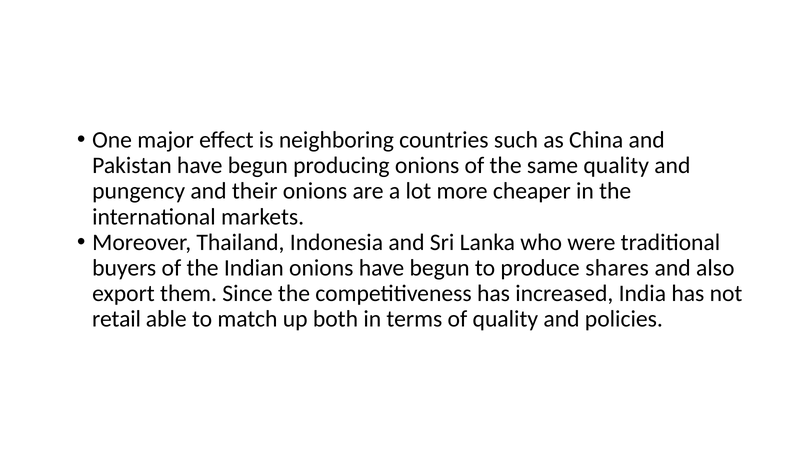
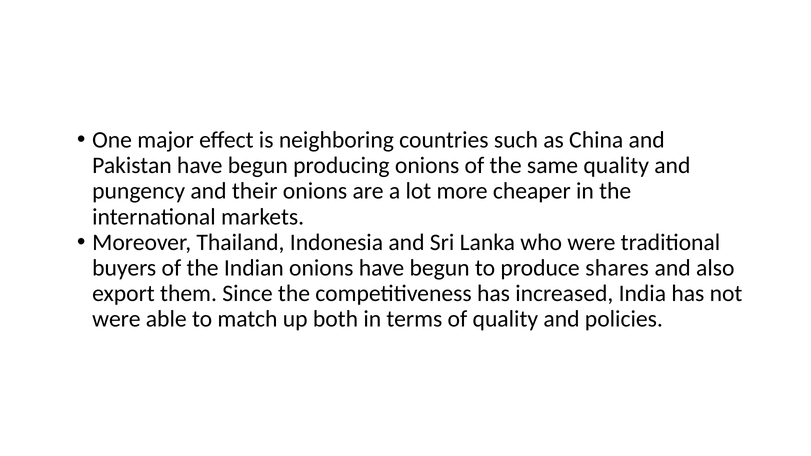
retail: retail -> were (116, 319)
